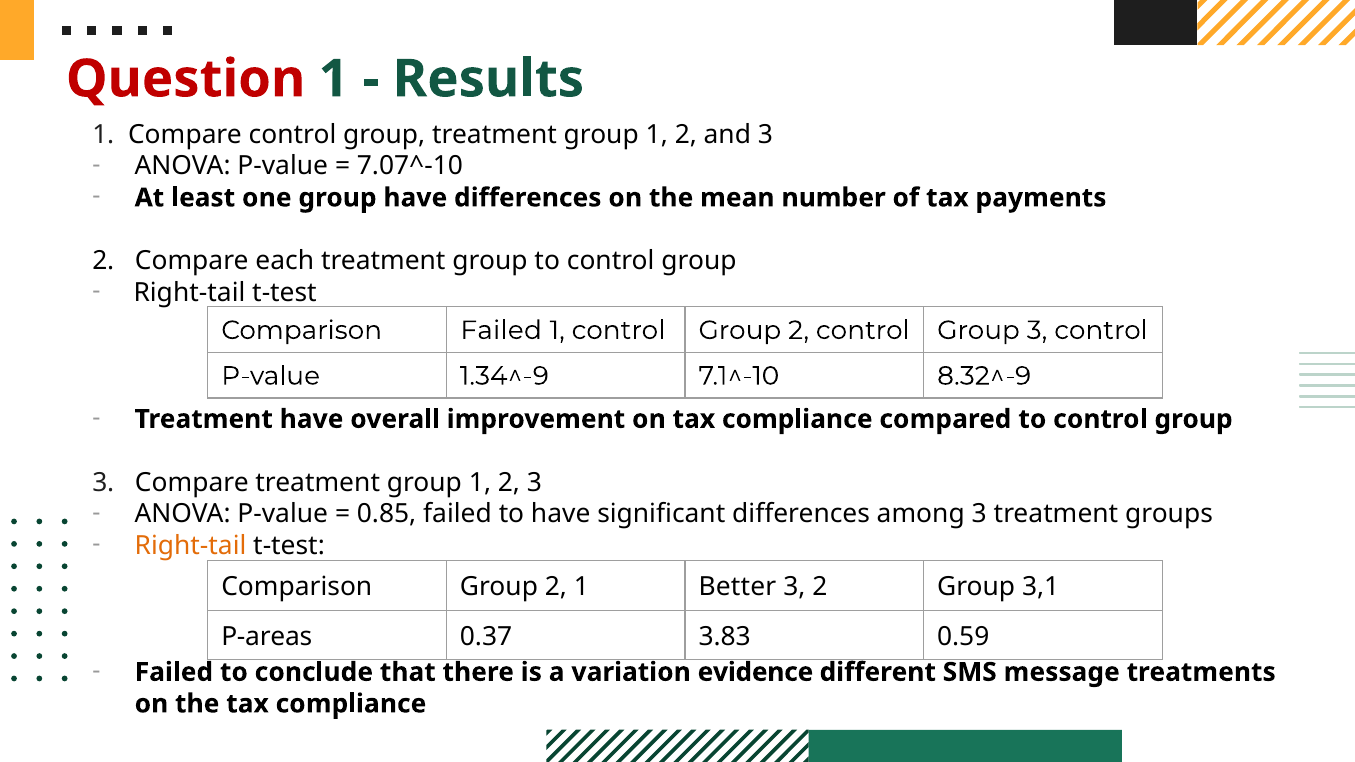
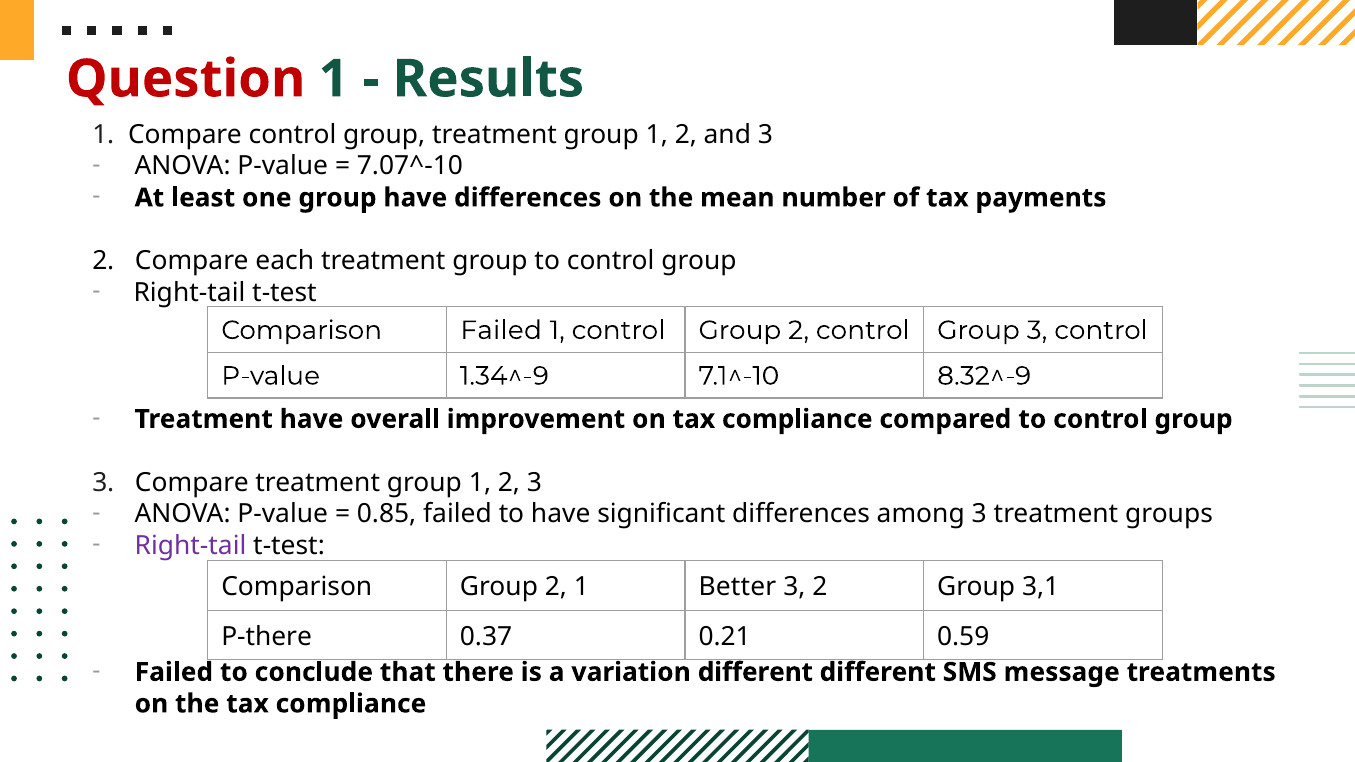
Right-tail colour: orange -> purple (191, 546)
P-areas: P-areas -> P-there (267, 637)
3.83: 3.83 -> 0.21 (725, 637)
variation evidence: evidence -> different (755, 672)
